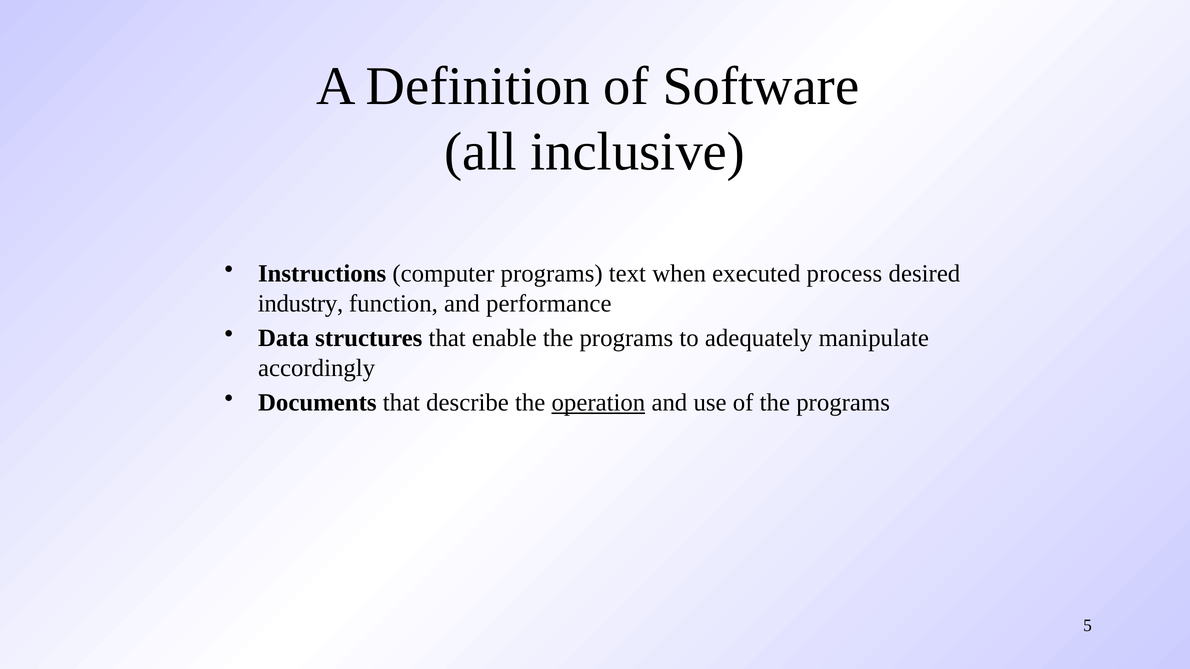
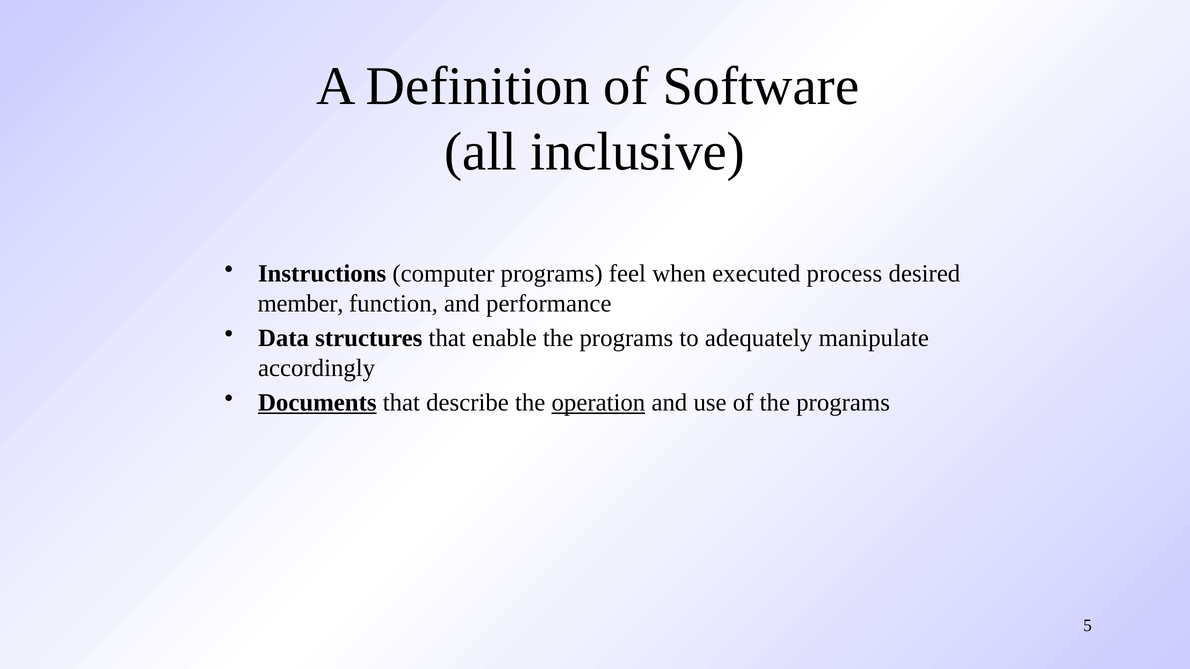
text: text -> feel (627, 274)
industry: industry -> member (301, 304)
Documents underline: none -> present (317, 403)
